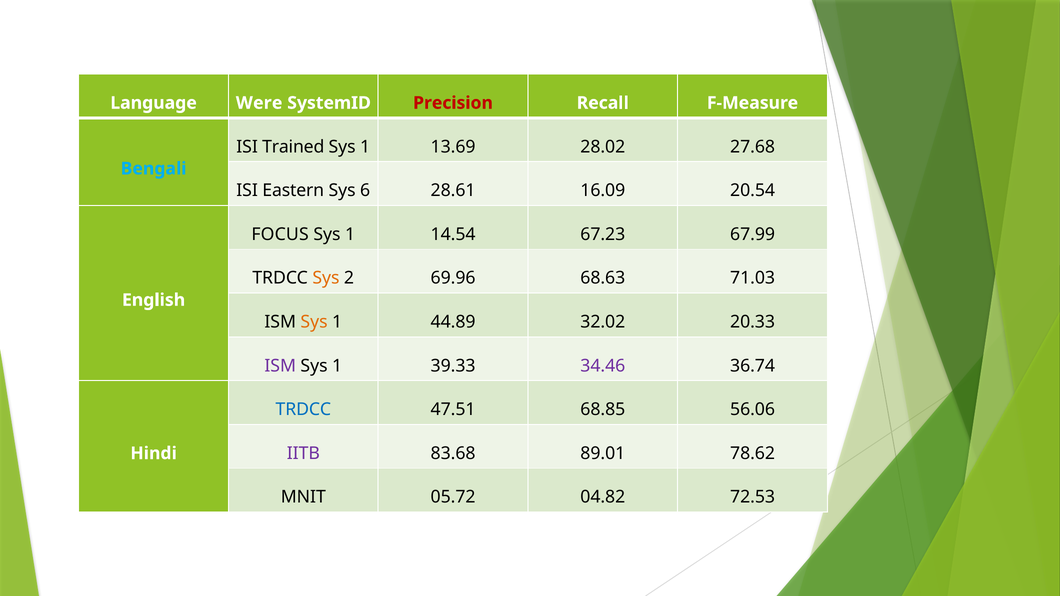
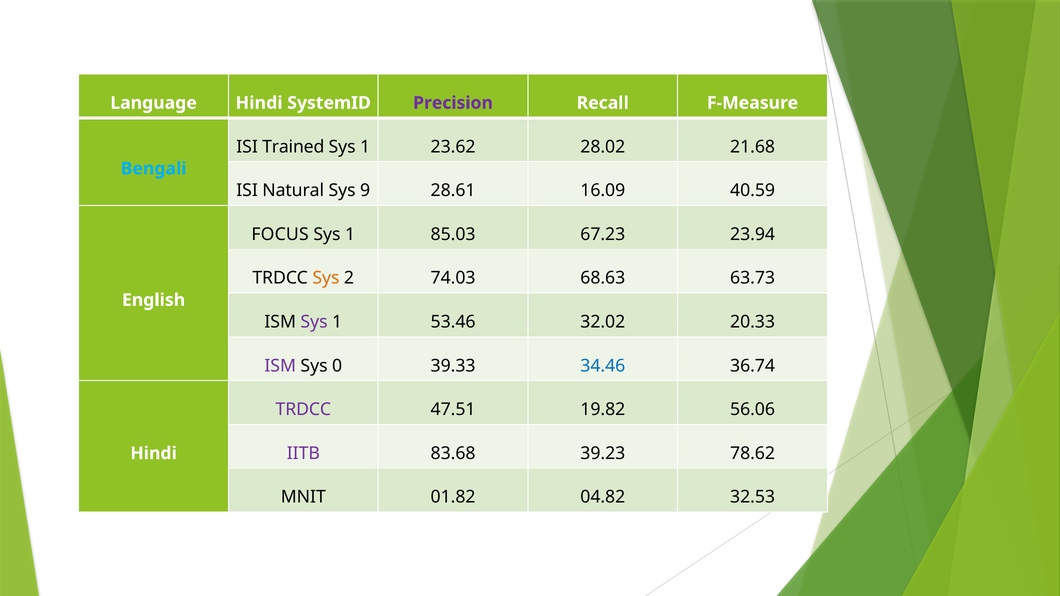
Language Were: Were -> Hindi (259, 103)
Precision colour: red -> purple (453, 103)
13.69: 13.69 -> 23.62 (453, 147)
27.68: 27.68 -> 21.68 (753, 147)
Eastern: Eastern -> Natural (293, 191)
6: 6 -> 9 (365, 191)
20.54: 20.54 -> 40.59 (753, 191)
14.54: 14.54 -> 85.03 (453, 234)
67.99: 67.99 -> 23.94 (753, 234)
69.96: 69.96 -> 74.03 (453, 278)
71.03: 71.03 -> 63.73 (753, 278)
Sys colour: orange -> purple (314, 322)
44.89: 44.89 -> 53.46 (453, 322)
1: 1 -> 0 (337, 366)
34.46 colour: purple -> blue (603, 366)
TRDCC colour: blue -> purple (303, 410)
68.85: 68.85 -> 19.82 (603, 410)
89.01: 89.01 -> 39.23 (603, 454)
05.72: 05.72 -> 01.82 (453, 497)
72.53: 72.53 -> 32.53 (753, 497)
